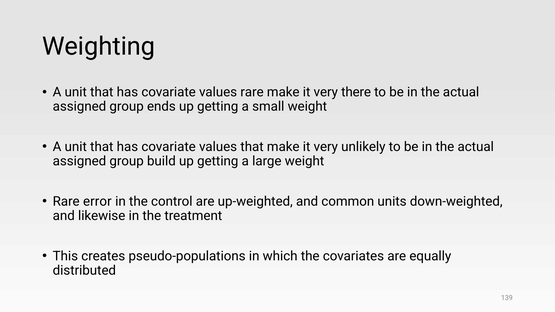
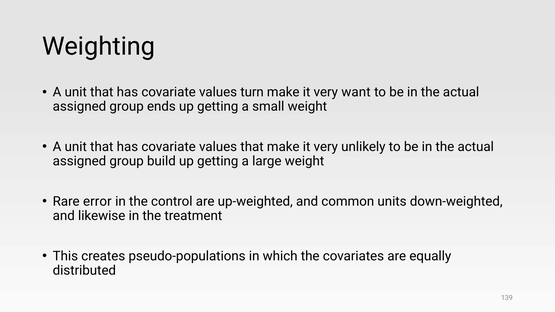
values rare: rare -> turn (252, 92)
there: there -> want (356, 92)
